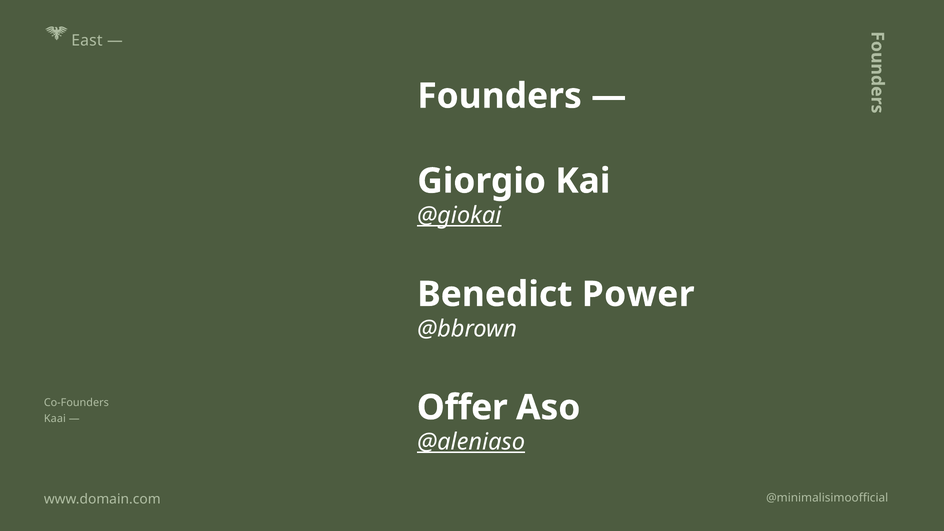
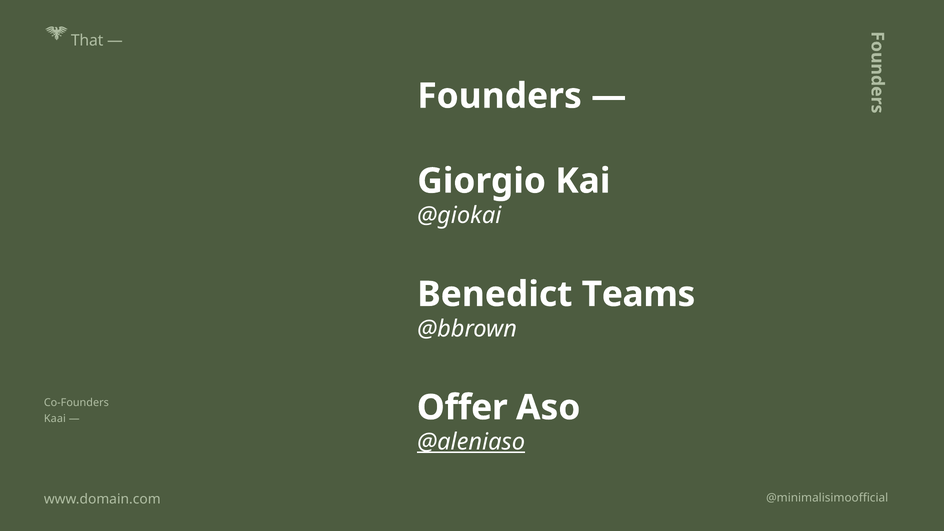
East: East -> That (87, 41)
@giokai underline: present -> none (459, 216)
Power: Power -> Teams (638, 294)
